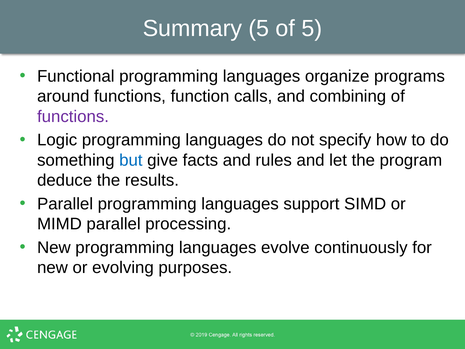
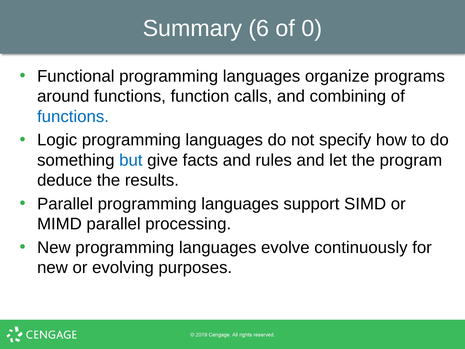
Summary 5: 5 -> 6 (259, 29)
of 5: 5 -> 0 (312, 29)
functions colour: purple -> blue (73, 116)
